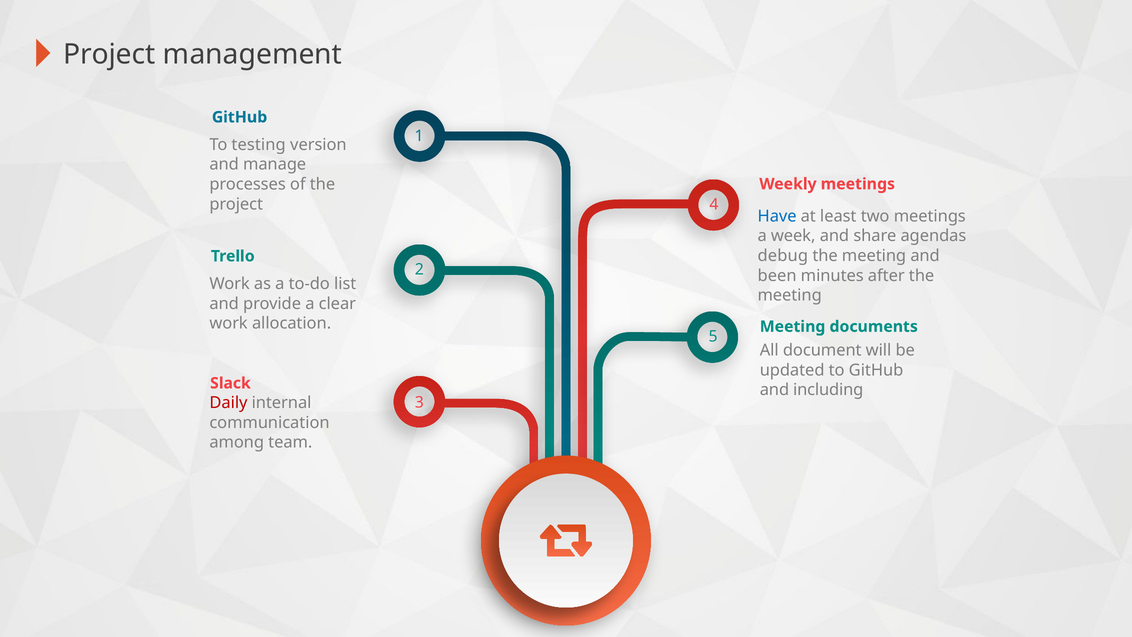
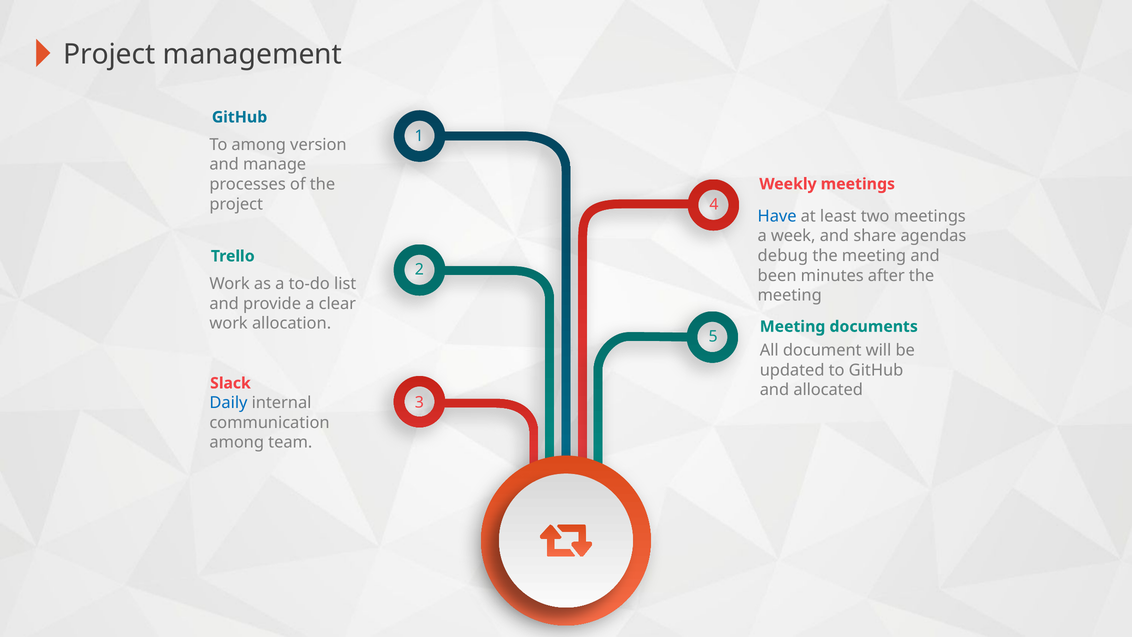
To testing: testing -> among (259, 145)
including: including -> allocated (828, 390)
Daily colour: red -> blue (228, 403)
